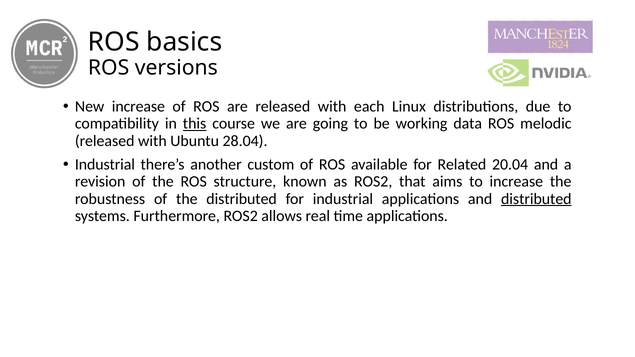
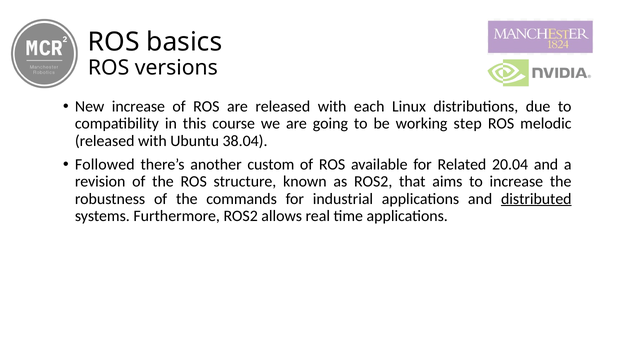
this underline: present -> none (195, 124)
data: data -> step (468, 124)
28.04: 28.04 -> 38.04 (245, 141)
Industrial: Industrial -> Followed (105, 165)
the distributed: distributed -> commands (242, 199)
